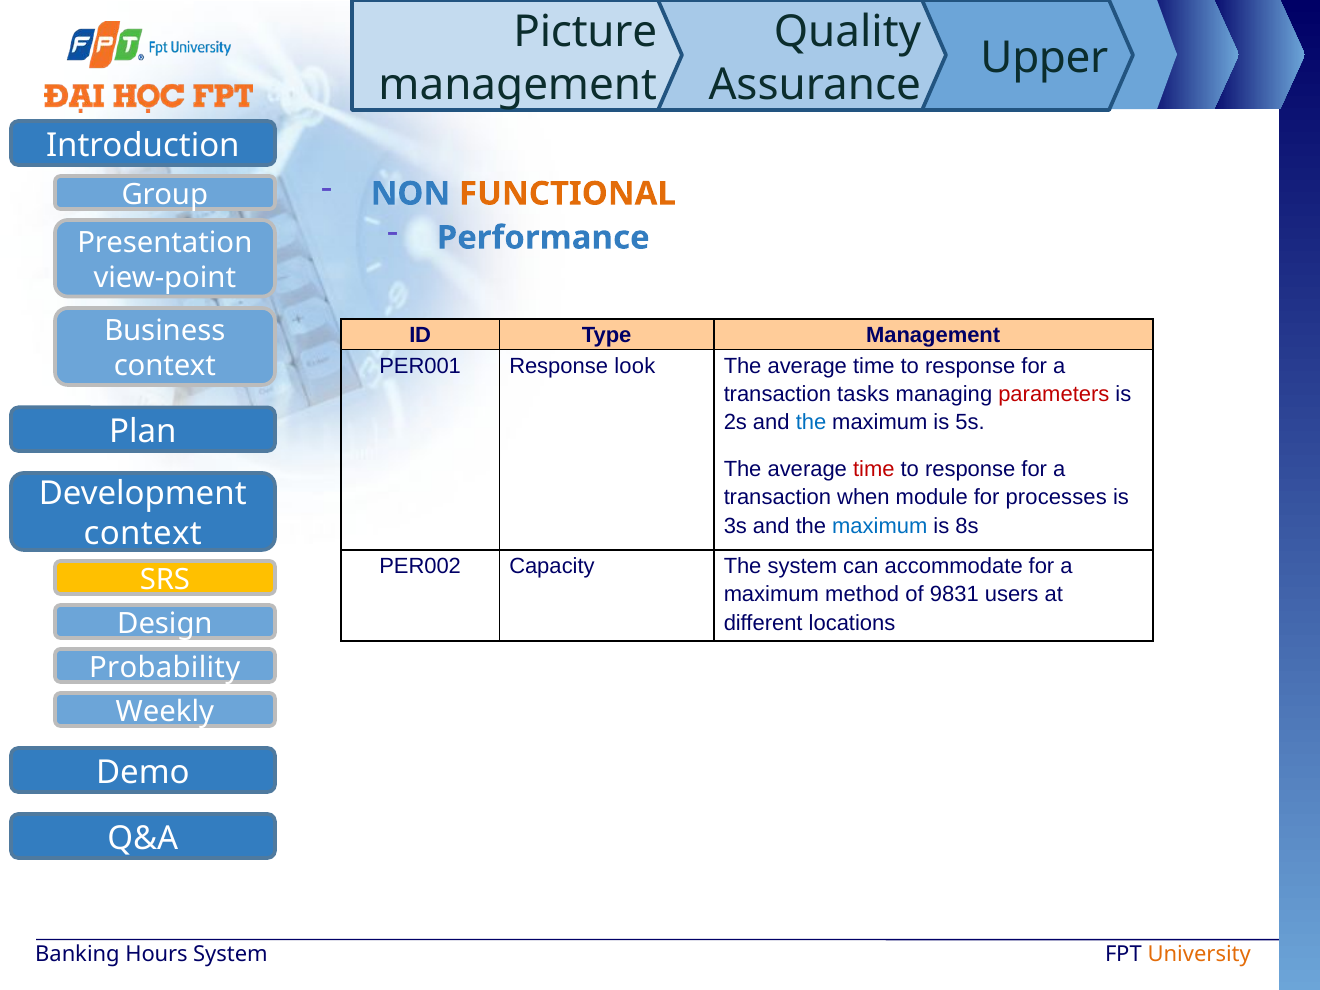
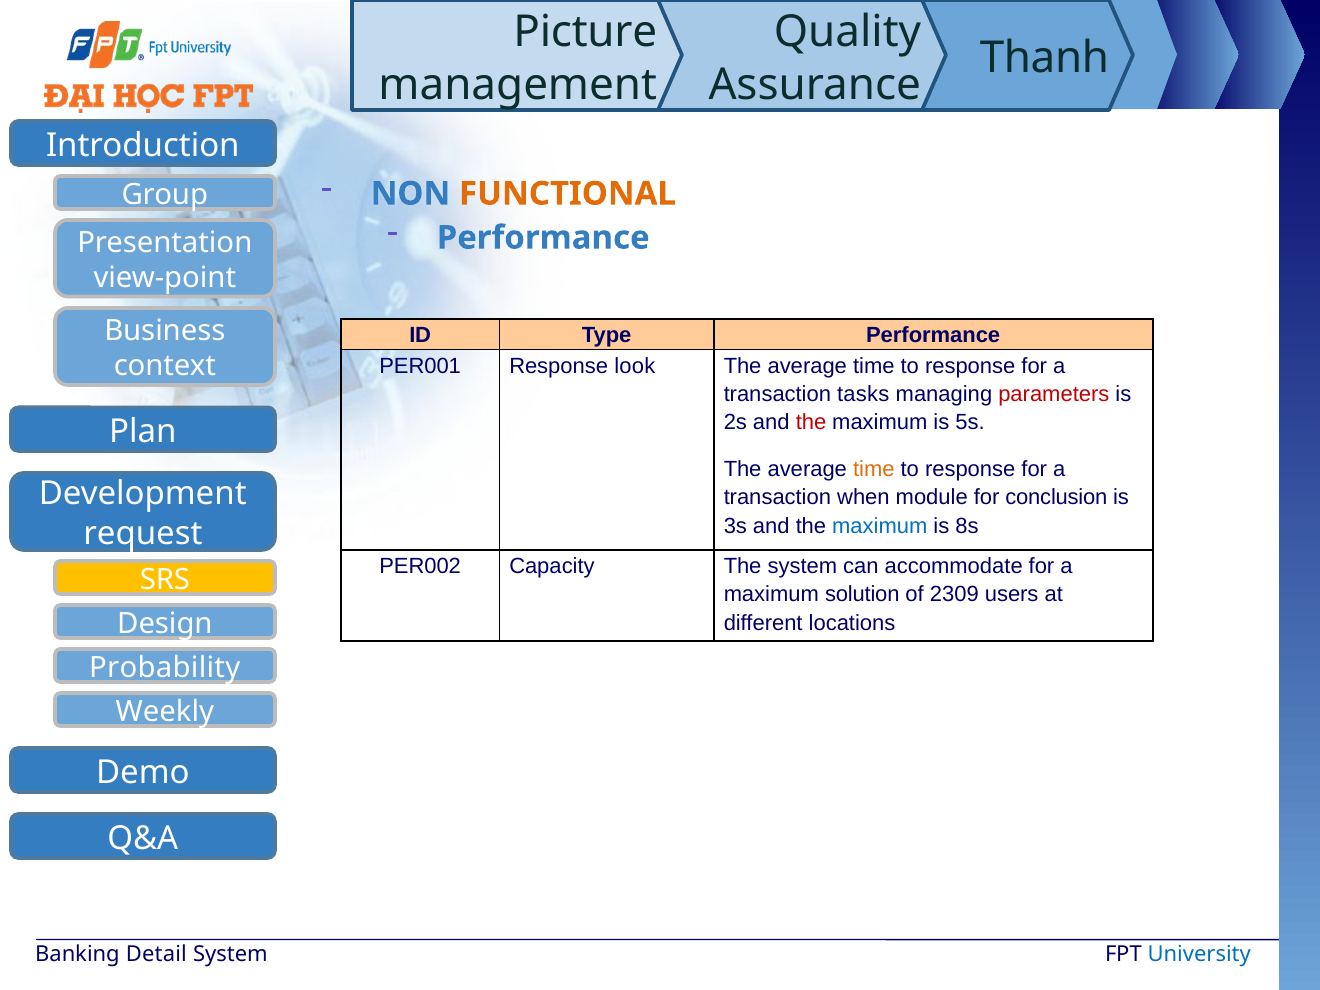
Upper: Upper -> Thanh (1044, 58)
Type Management: Management -> Performance (933, 335)
the colour: blue -> red (811, 422)
time colour: red -> orange (874, 469)
processes: processes -> conclusion (1056, 497)
context: context -> request (143, 534)
method: method -> solution (862, 595)
9831: 9831 -> 2309 (954, 595)
Hours: Hours -> Detail (156, 954)
University colour: orange -> blue (1199, 954)
